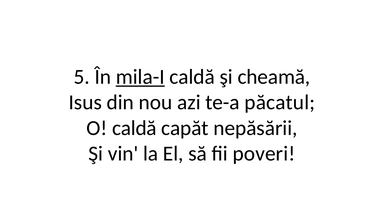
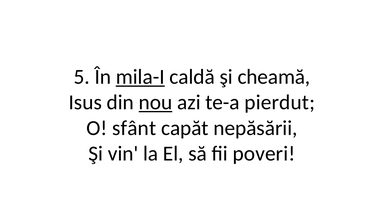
nou underline: none -> present (156, 102)
păcatul: păcatul -> pierdut (280, 102)
O caldă: caldă -> sfânt (134, 128)
